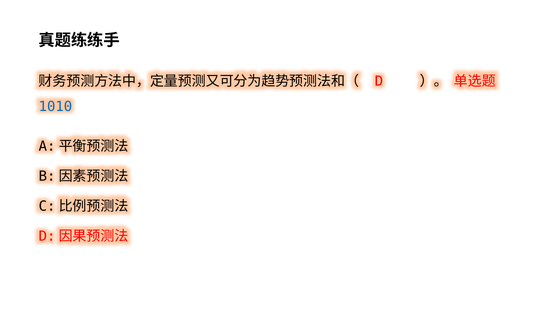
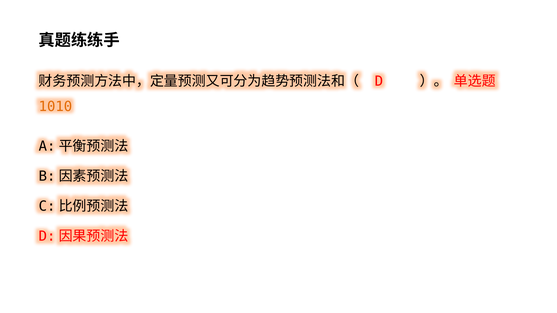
1010 colour: blue -> orange (55, 107)
